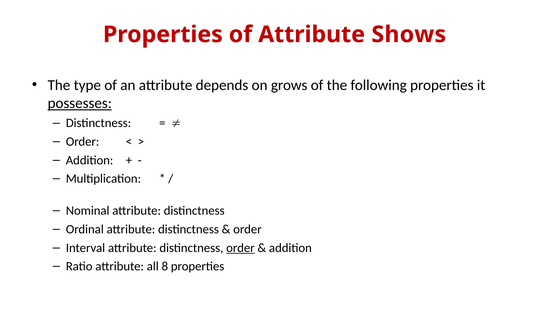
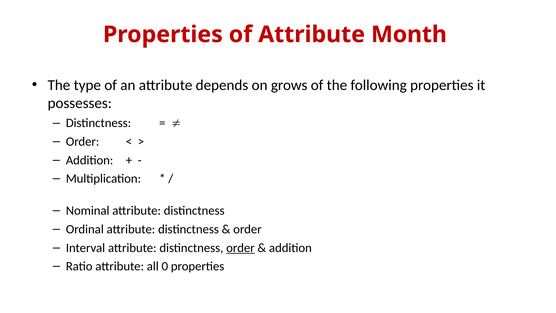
Shows: Shows -> Month (409, 34)
possesses underline: present -> none (80, 103)
8: 8 -> 0 (165, 266)
